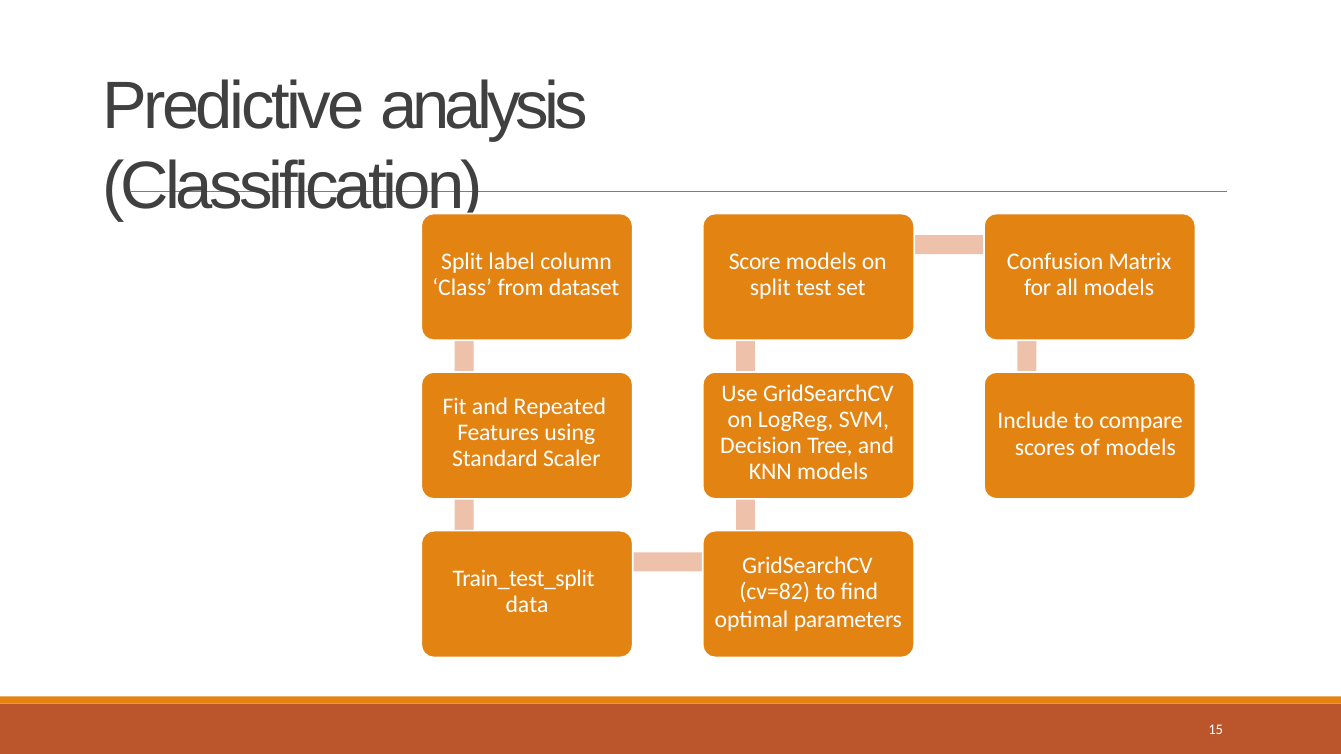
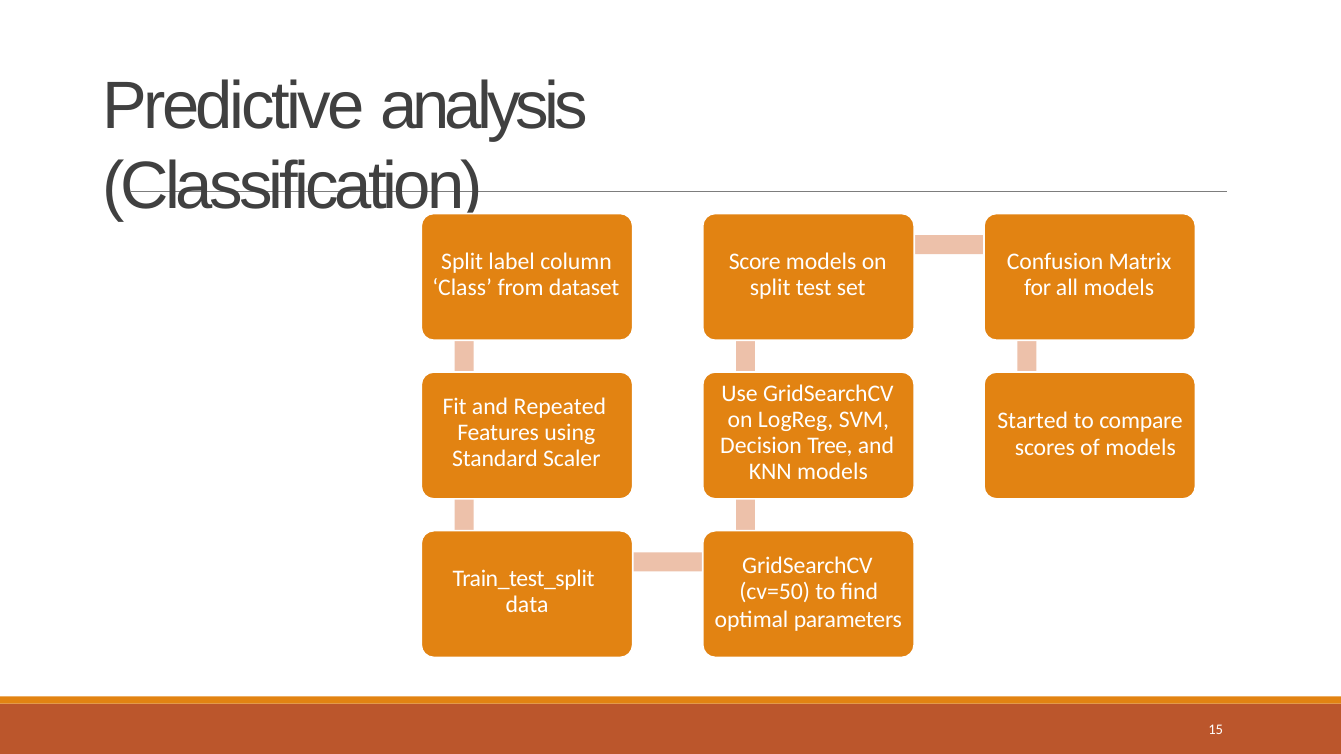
Include: Include -> Started (1033, 420)
cv=82: cv=82 -> cv=50 (775, 592)
